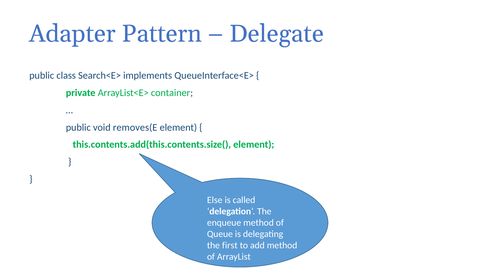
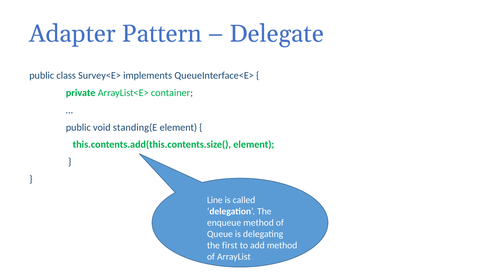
Search<E>: Search<E> -> Survey<E> (100, 76)
removes(E: removes(E -> standing(E (135, 128)
Else: Else -> Line (215, 200)
